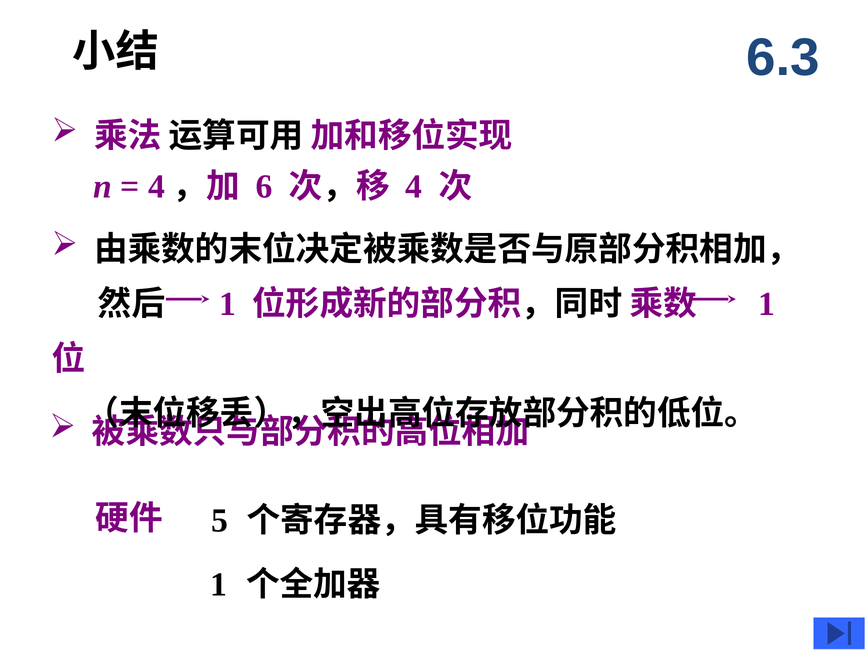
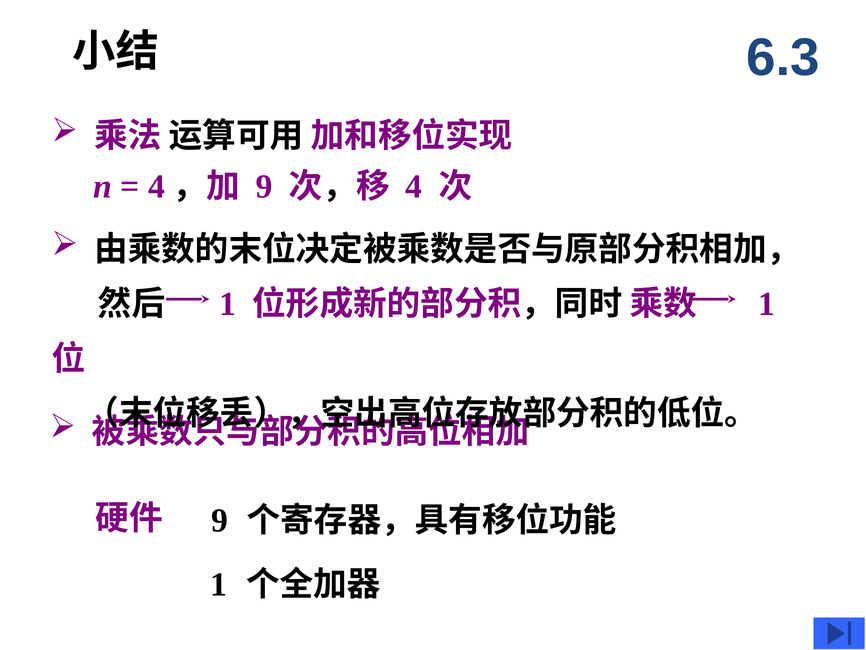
6: 6 -> 9 (264, 187)
5: 5 -> 9 (219, 520)
